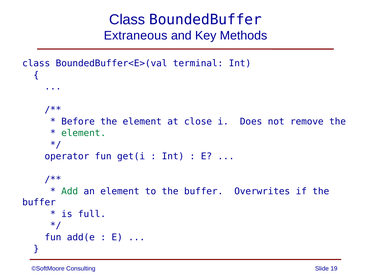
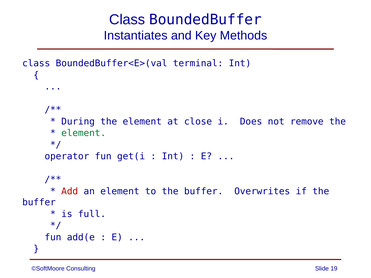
Extraneous: Extraneous -> Instantiates (136, 36)
Before: Before -> During (78, 122)
Add colour: green -> red (70, 191)
